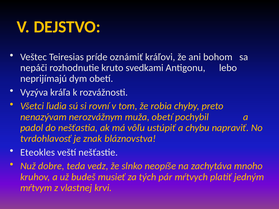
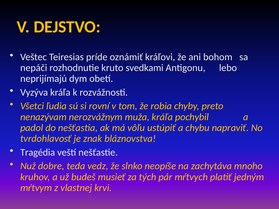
muža obetí: obetí -> kráľa (162, 117)
Eteokles: Eteokles -> Tragédia (38, 153)
